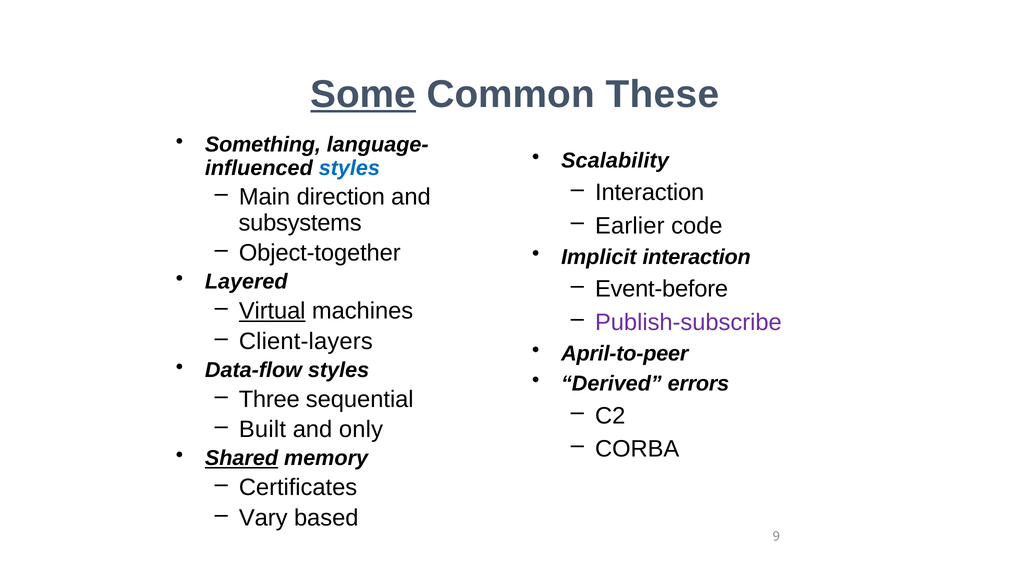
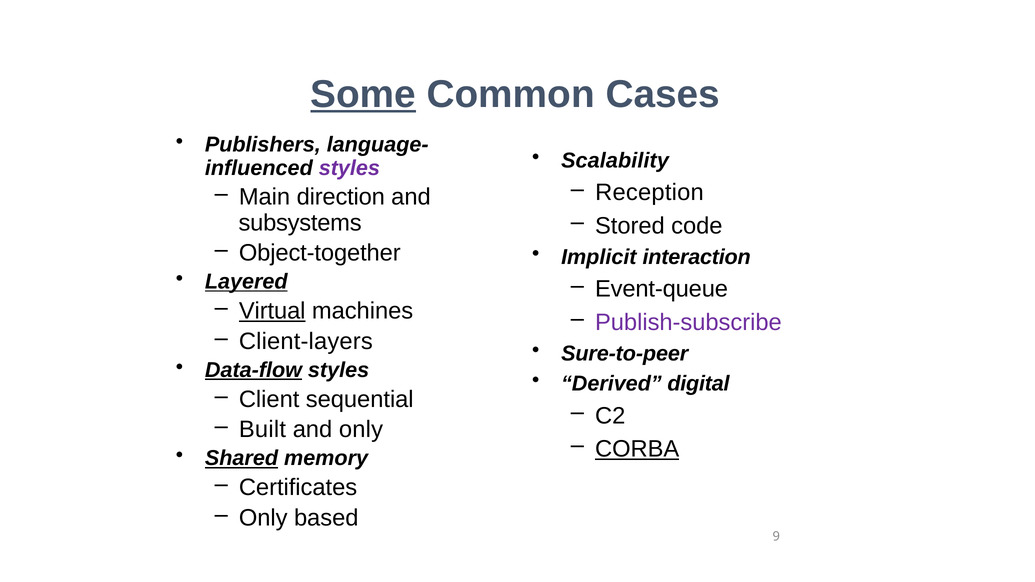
These: These -> Cases (663, 94)
Something: Something -> Publishers (263, 145)
styles colour: blue -> purple (349, 168)
Interaction: Interaction -> Reception (649, 193)
Earlier: Earlier -> Stored (630, 226)
Layered underline: none -> present (246, 282)
Event-before: Event-before -> Event-queue (662, 289)
April-to-peer: April-to-peer -> Sure-to-peer (625, 354)
Data-flow underline: none -> present (253, 370)
errors: errors -> digital (698, 384)
Three: Three -> Client (269, 399)
CORBA underline: none -> present (637, 449)
Vary: Vary -> Only (263, 518)
